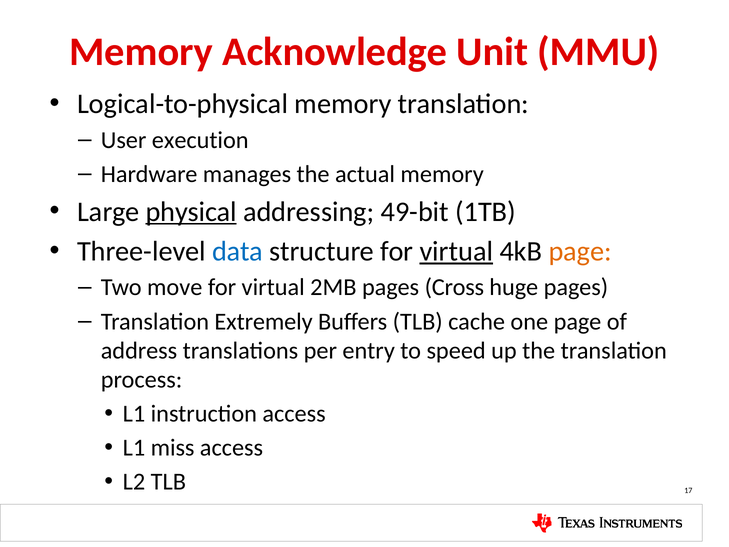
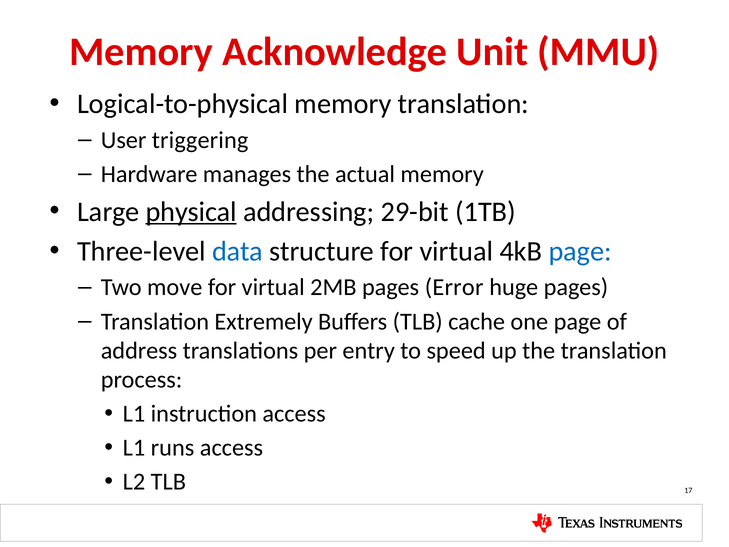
execution: execution -> triggering (200, 140)
49-bit: 49-bit -> 29-bit (415, 212)
virtual underline: present -> none (456, 251)
page colour: orange -> blue (580, 251)
Cross: Cross -> Error (454, 287)
miss: miss -> runs (173, 448)
